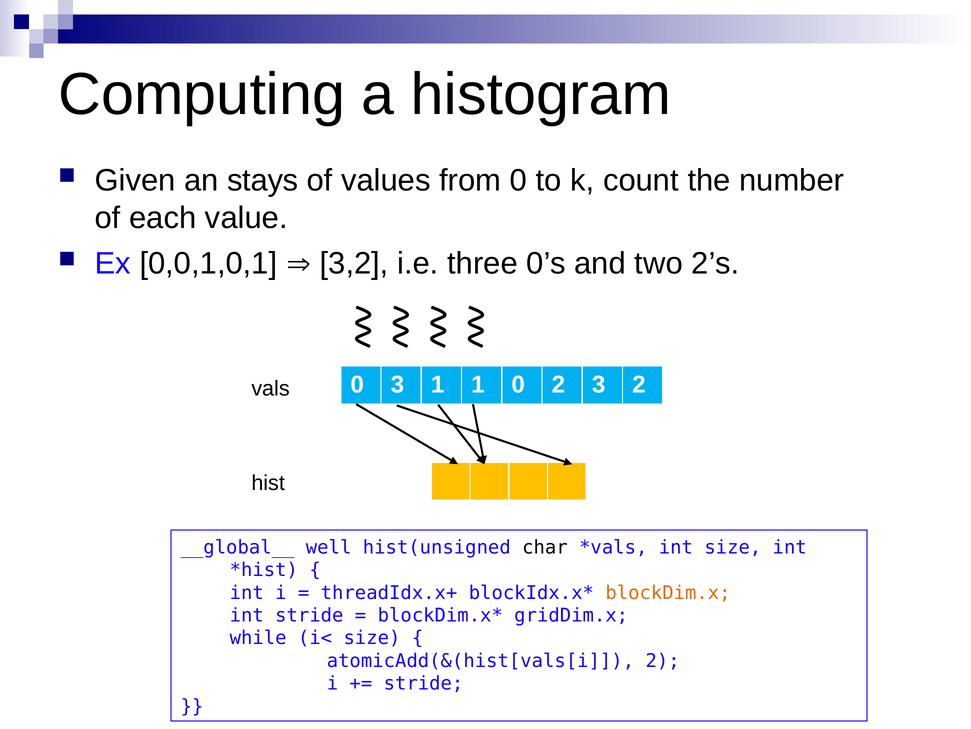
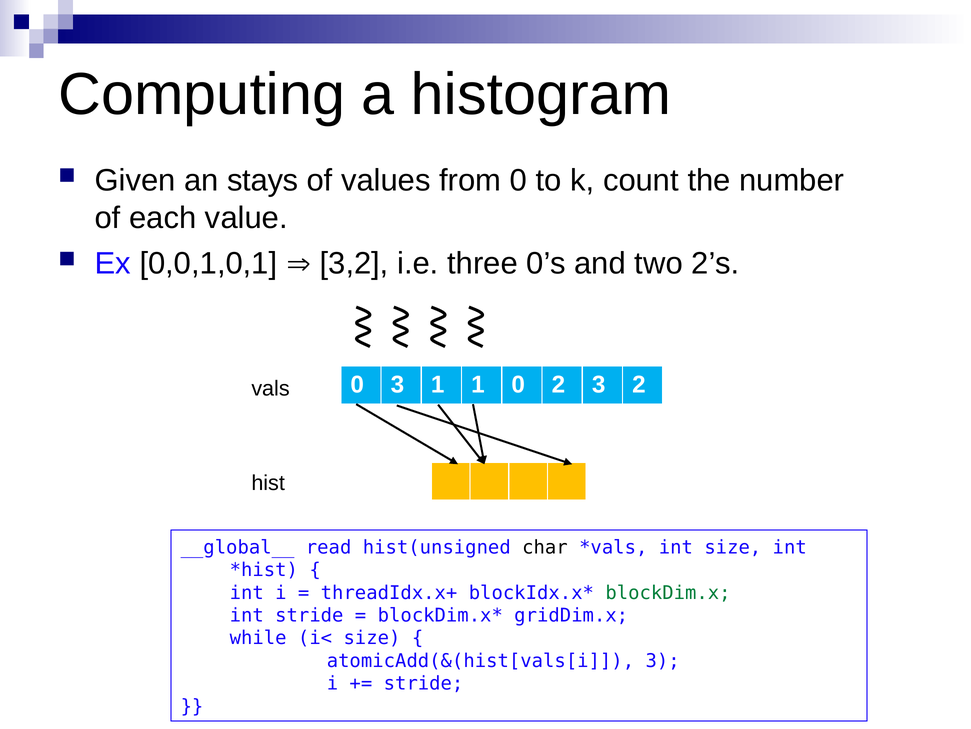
well: well -> read (329, 547)
blockDim.x colour: orange -> green (668, 592)
atomicAdd(&(hist[vals[i 2: 2 -> 3 (663, 660)
